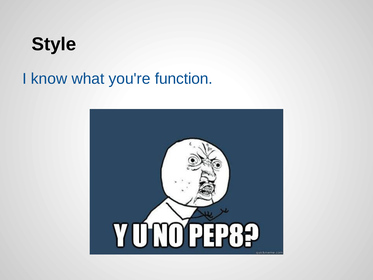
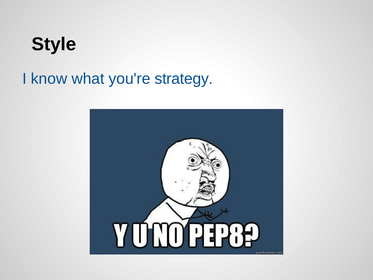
function: function -> strategy (184, 79)
